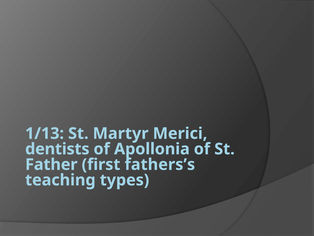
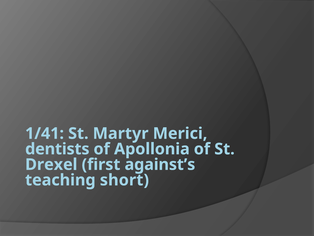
1/13: 1/13 -> 1/41 (45, 133)
Father: Father -> Drexel (51, 164)
fathers’s: fathers’s -> against’s (160, 164)
types: types -> short (124, 180)
